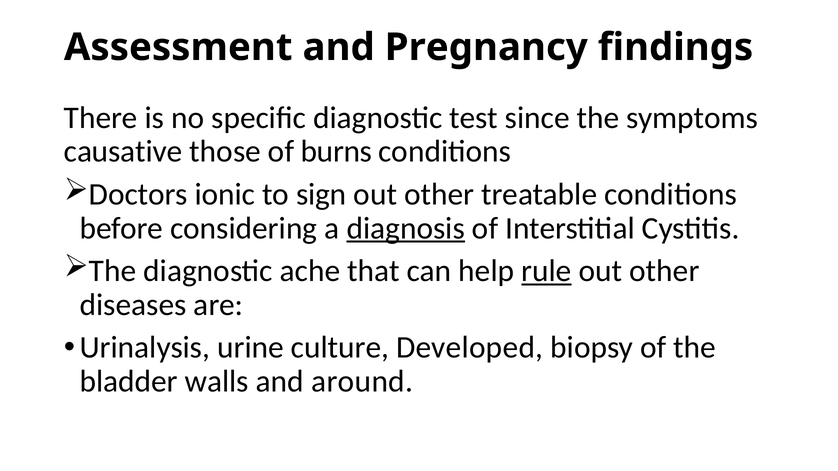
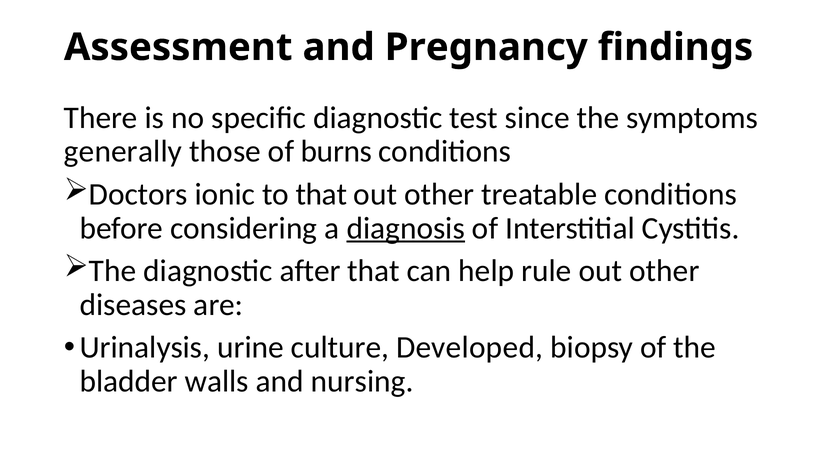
causative: causative -> generally (123, 152)
to sign: sign -> that (321, 194)
ache: ache -> after (310, 271)
rule underline: present -> none (546, 271)
around: around -> nursing (362, 382)
